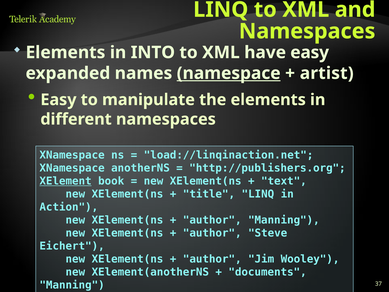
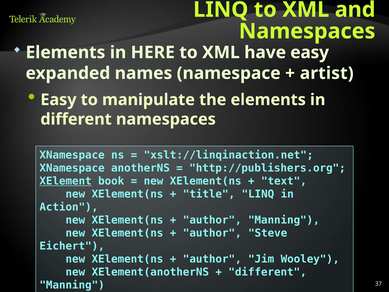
INTO: INTO -> HERE (153, 52)
namespace underline: present -> none (229, 73)
load://linqinaction.net: load://linqinaction.net -> xslt://linqinaction.net (229, 155)
documents: documents -> different (268, 272)
